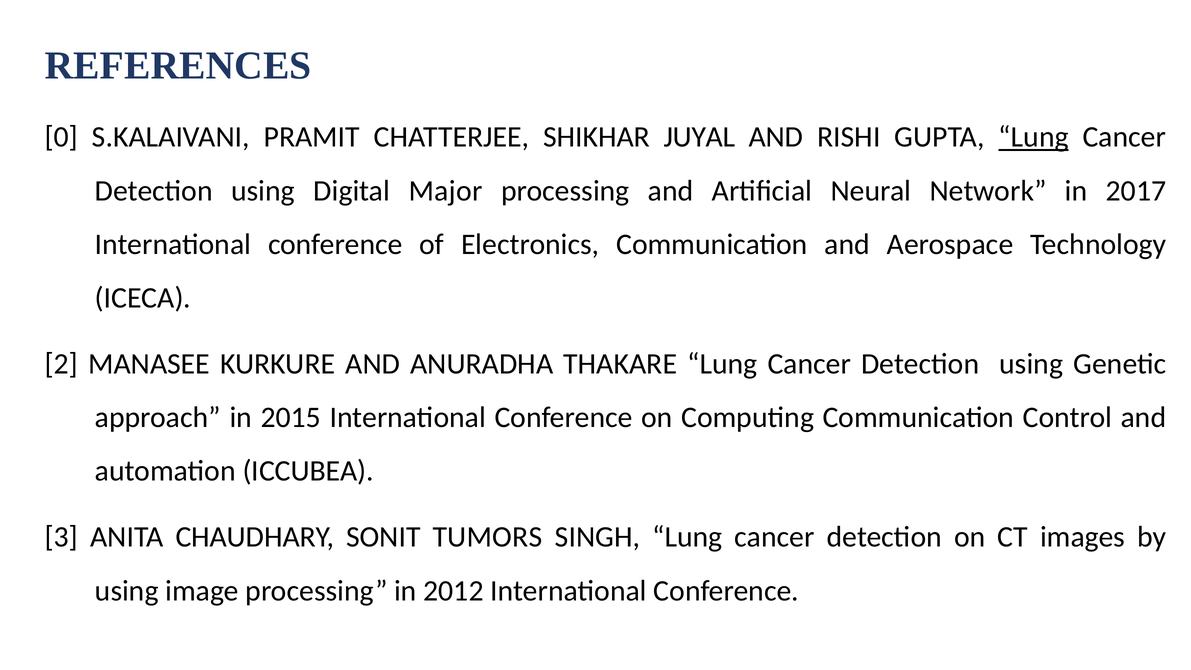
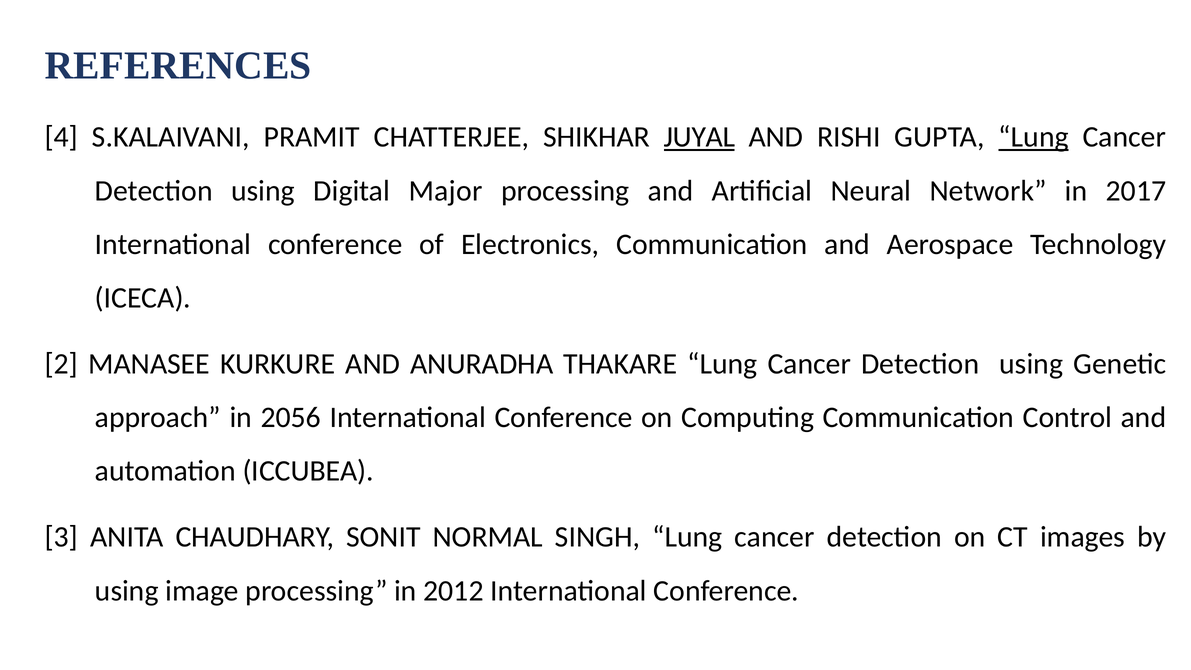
0: 0 -> 4 (61, 137)
JUYAL underline: none -> present (699, 137)
2015: 2015 -> 2056 (291, 417)
TUMORS: TUMORS -> NORMAL (488, 537)
